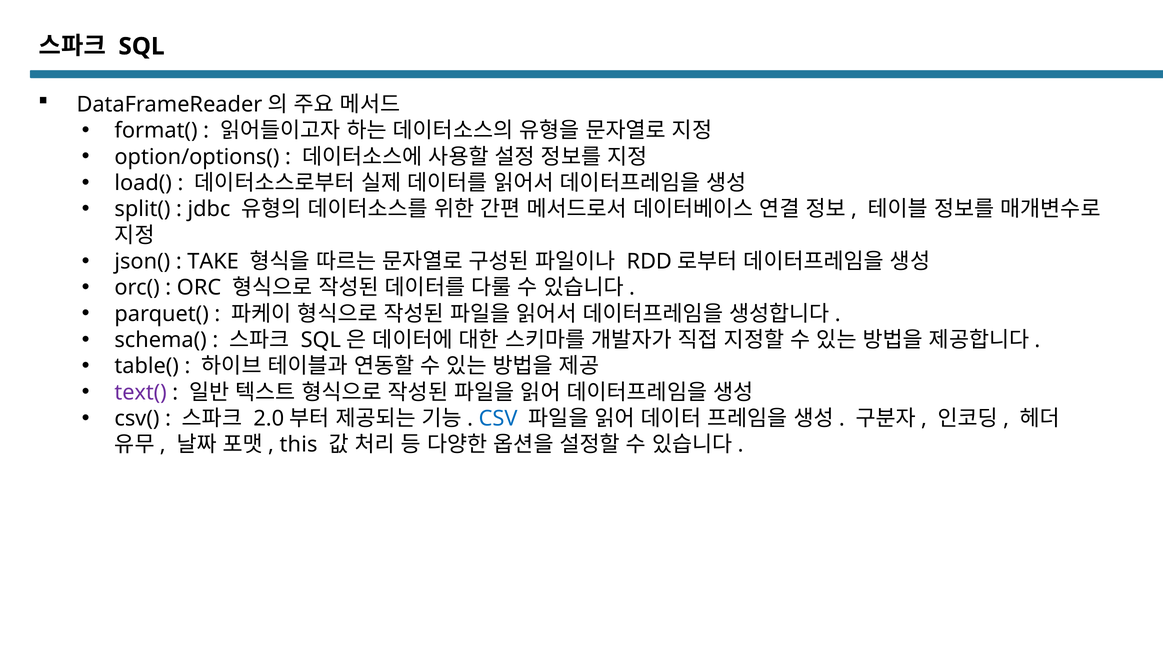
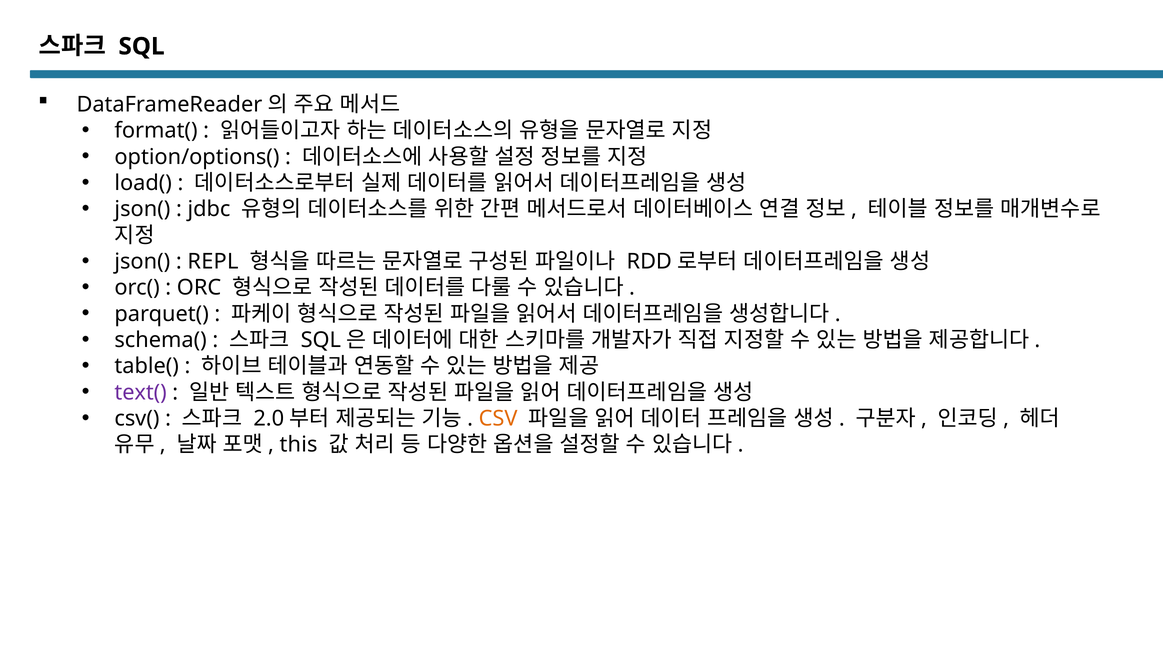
split(: split( -> json( (142, 209)
TAKE: TAKE -> REPL (213, 262)
CSV colour: blue -> orange (498, 419)
